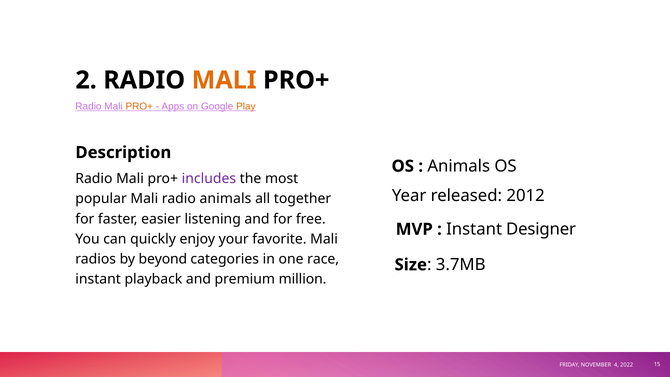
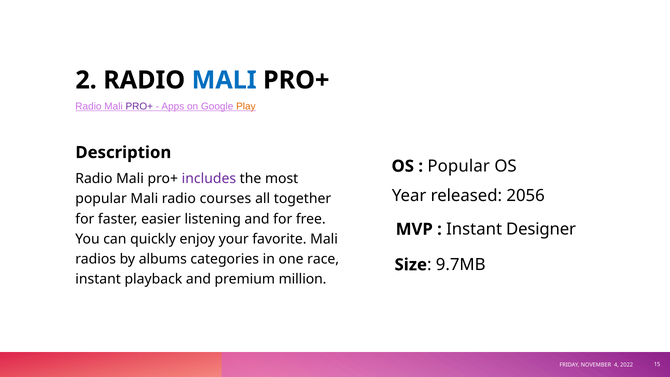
MALI colour: orange -> blue (224, 80)
PRO+ colour: orange -> purple (139, 106)
Animals: Animals -> Popular (459, 166)
2012: 2012 -> 2056 (526, 195)
radio animals: animals -> courses (225, 199)
beyond: beyond -> albums (163, 259)
3.7MB: 3.7MB -> 9.7MB (461, 265)
